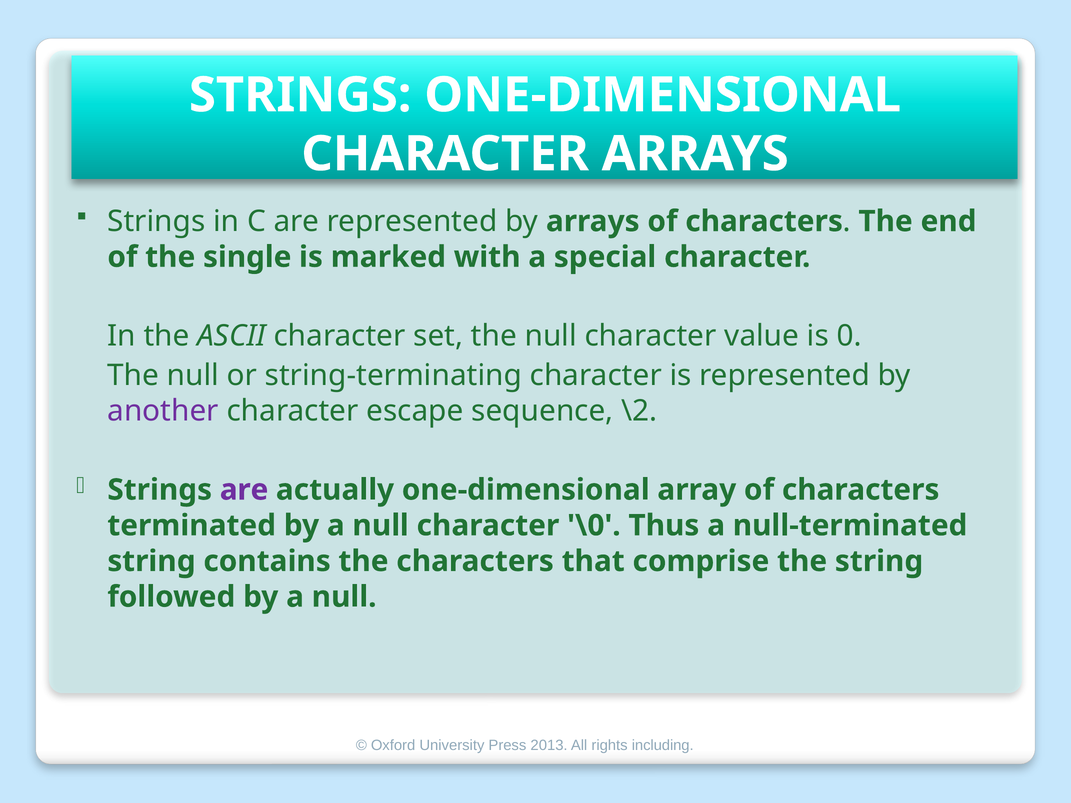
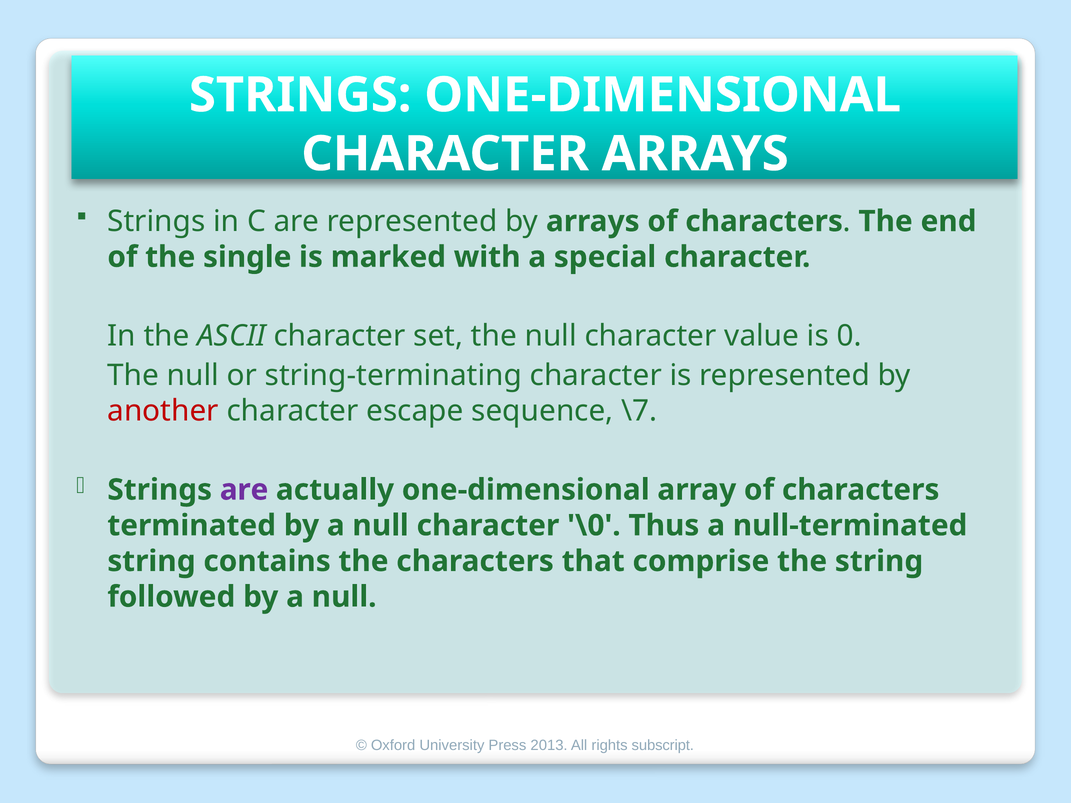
another colour: purple -> red (163, 411)
\2: \2 -> \7 (639, 411)
including: including -> subscript (663, 745)
